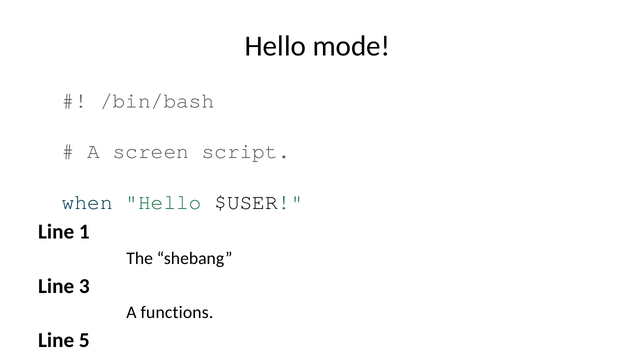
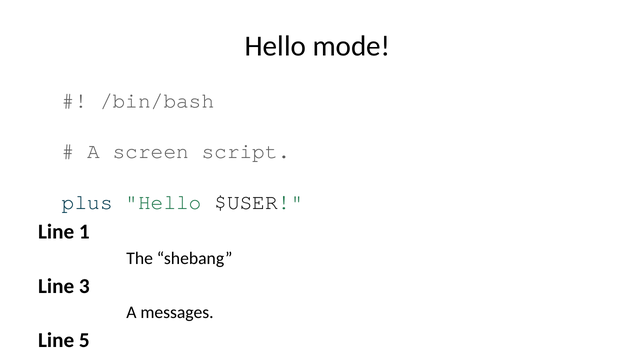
when: when -> plus (87, 202)
functions: functions -> messages (177, 313)
